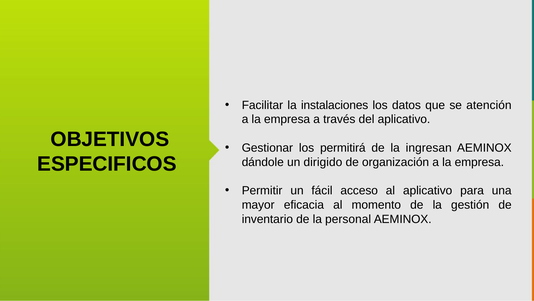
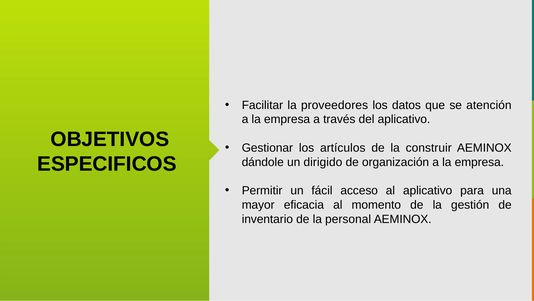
instalaciones: instalaciones -> proveedores (335, 105)
permitirá: permitirá -> artículos (343, 148)
ingresan: ingresan -> construir (429, 148)
